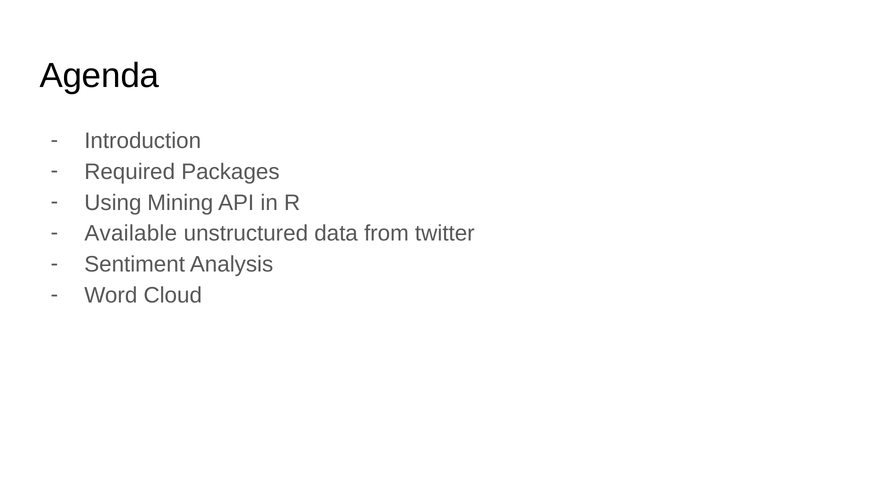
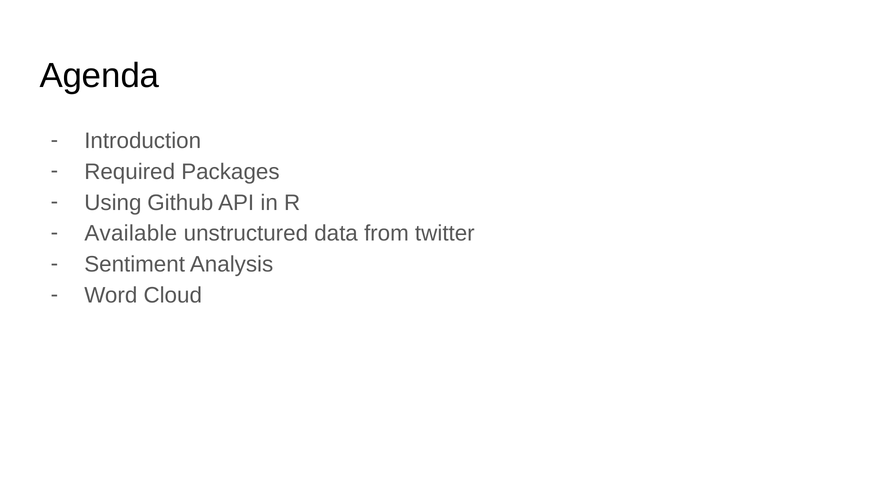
Mining: Mining -> Github (180, 203)
